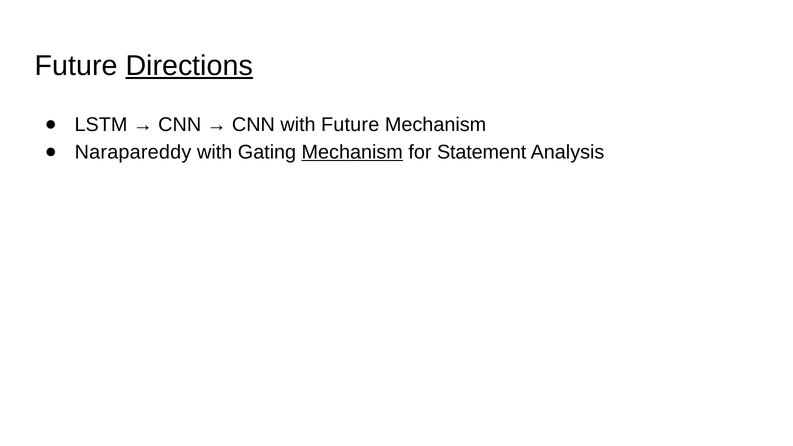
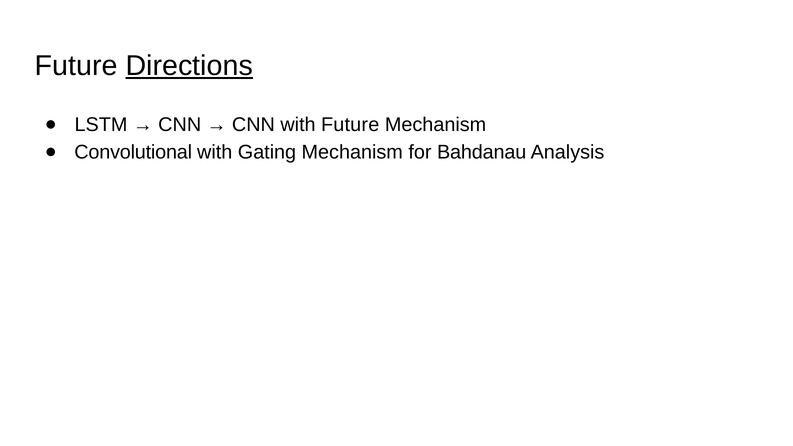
Narapareddy: Narapareddy -> Convolutional (133, 152)
Mechanism underline: present -> none (352, 152)
Statement: Statement -> Bahdanau (482, 152)
